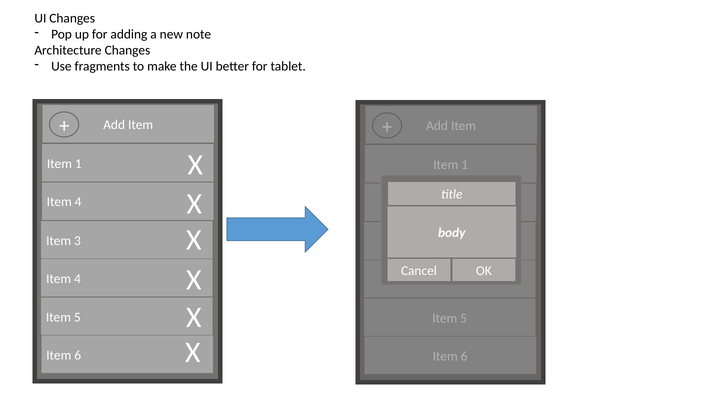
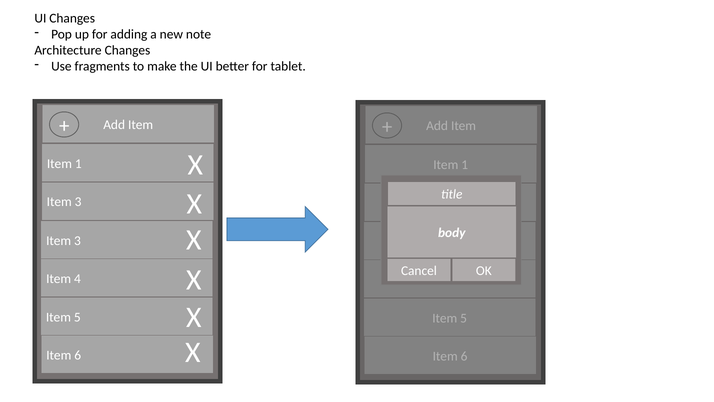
4: 4 -> 3 (78, 202)
